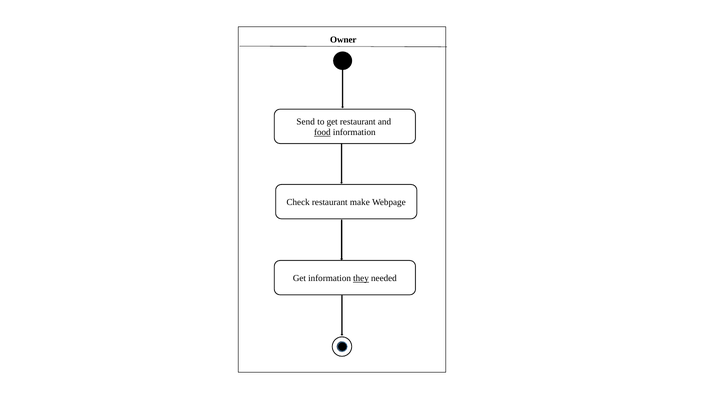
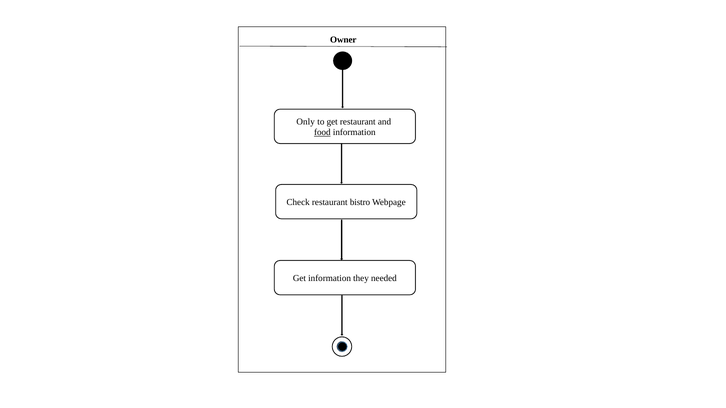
Send: Send -> Only (306, 122)
make: make -> bistro (360, 202)
they underline: present -> none (361, 279)
